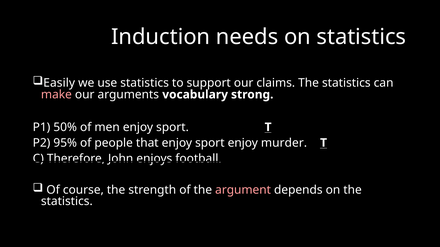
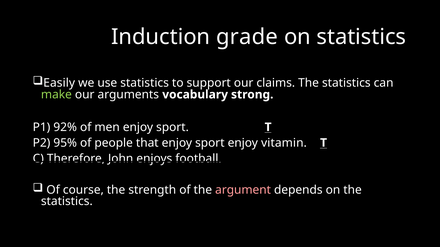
needs: needs -> grade (247, 37)
make colour: pink -> light green (56, 95)
50%: 50% -> 92% (65, 127)
murder: murder -> vitamin (284, 143)
